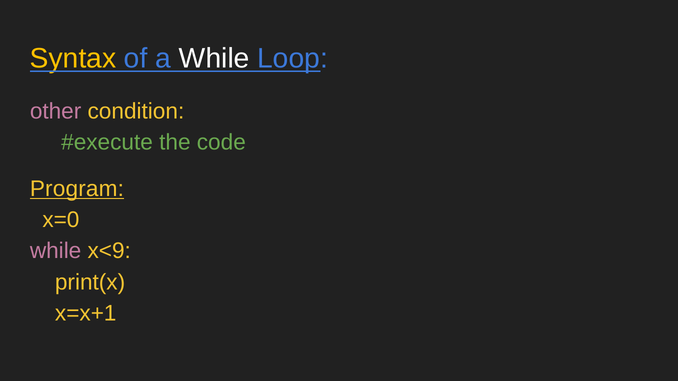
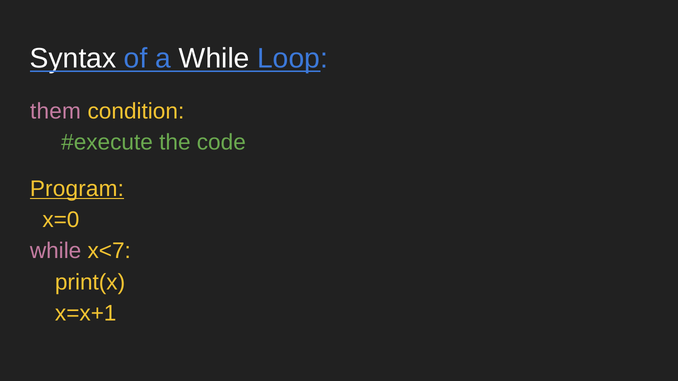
Syntax colour: yellow -> white (73, 59)
other: other -> them (55, 111)
x<9: x<9 -> x<7 (109, 251)
